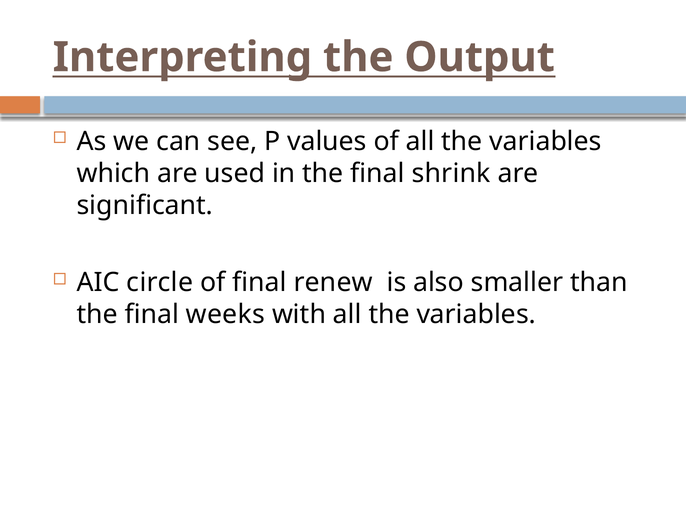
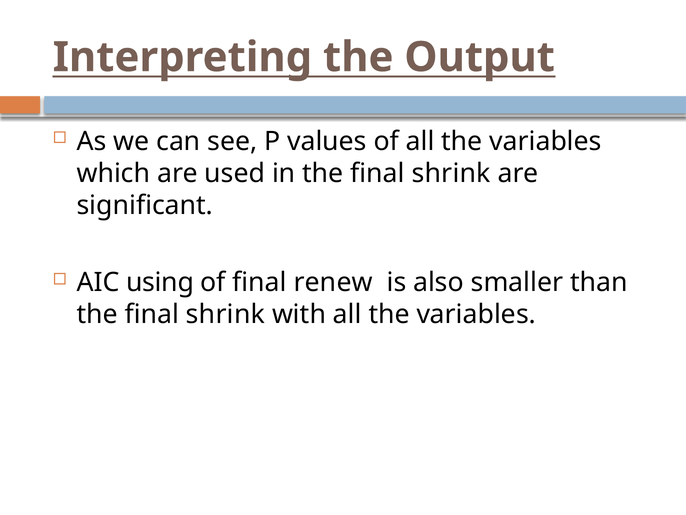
circle: circle -> using (160, 282)
weeks: weeks -> shrink (225, 314)
